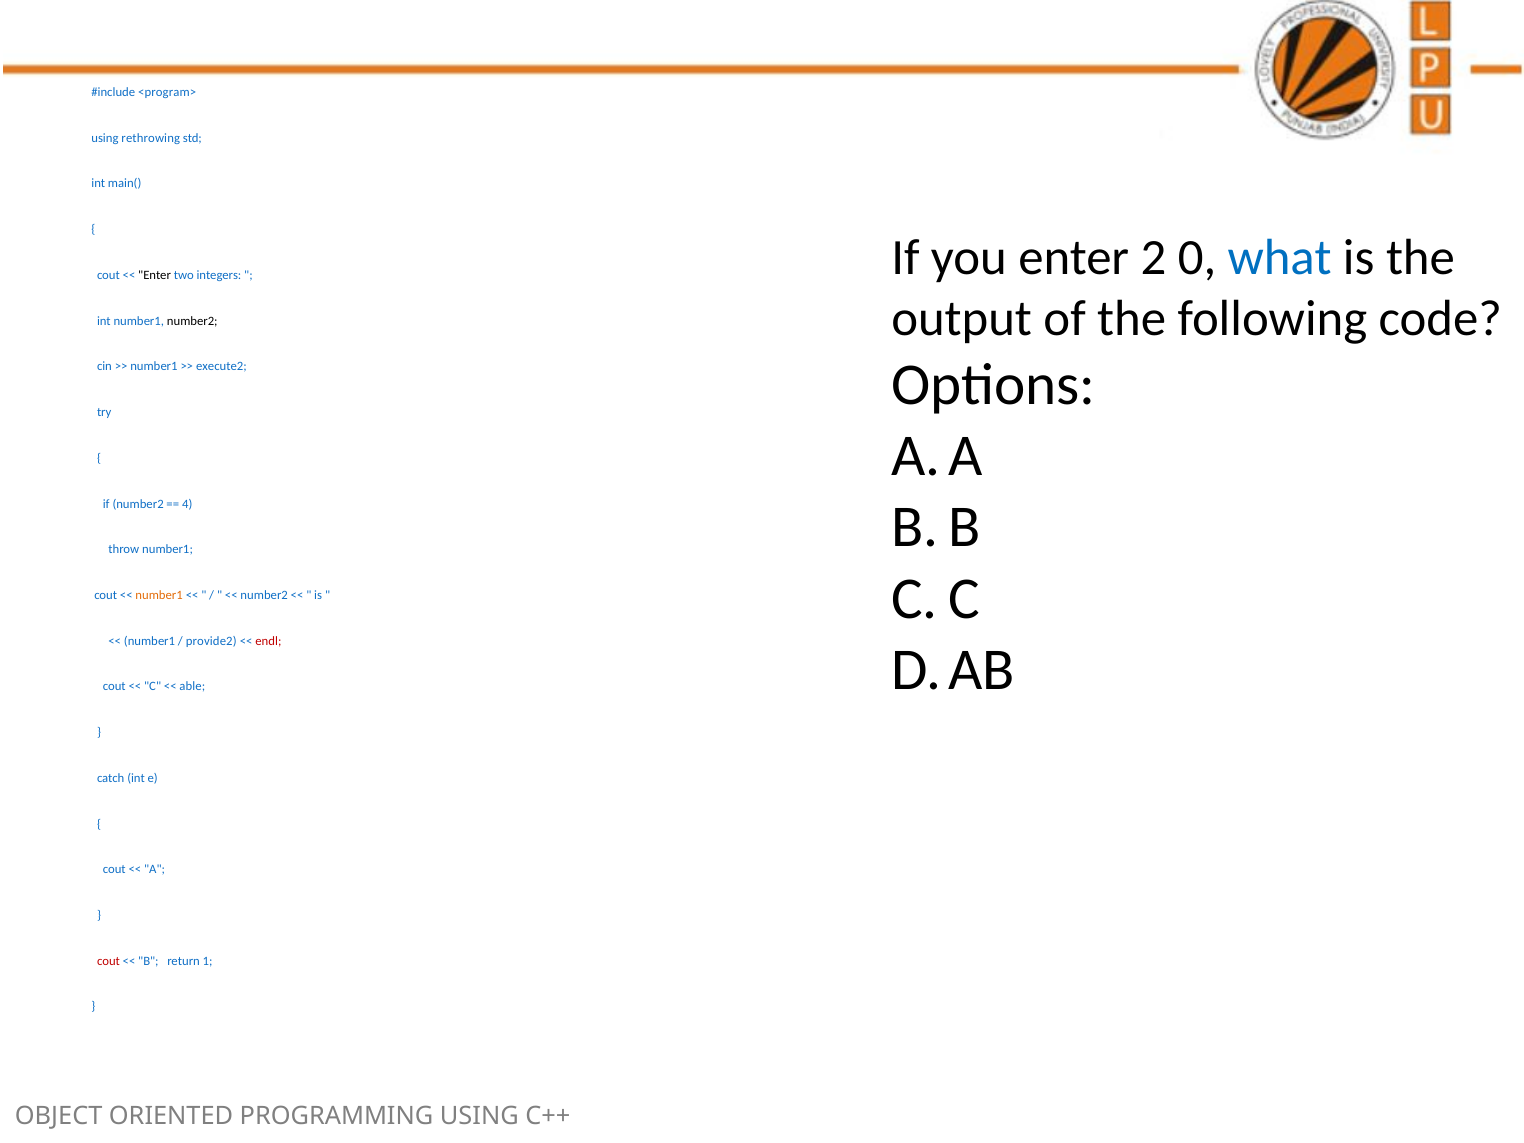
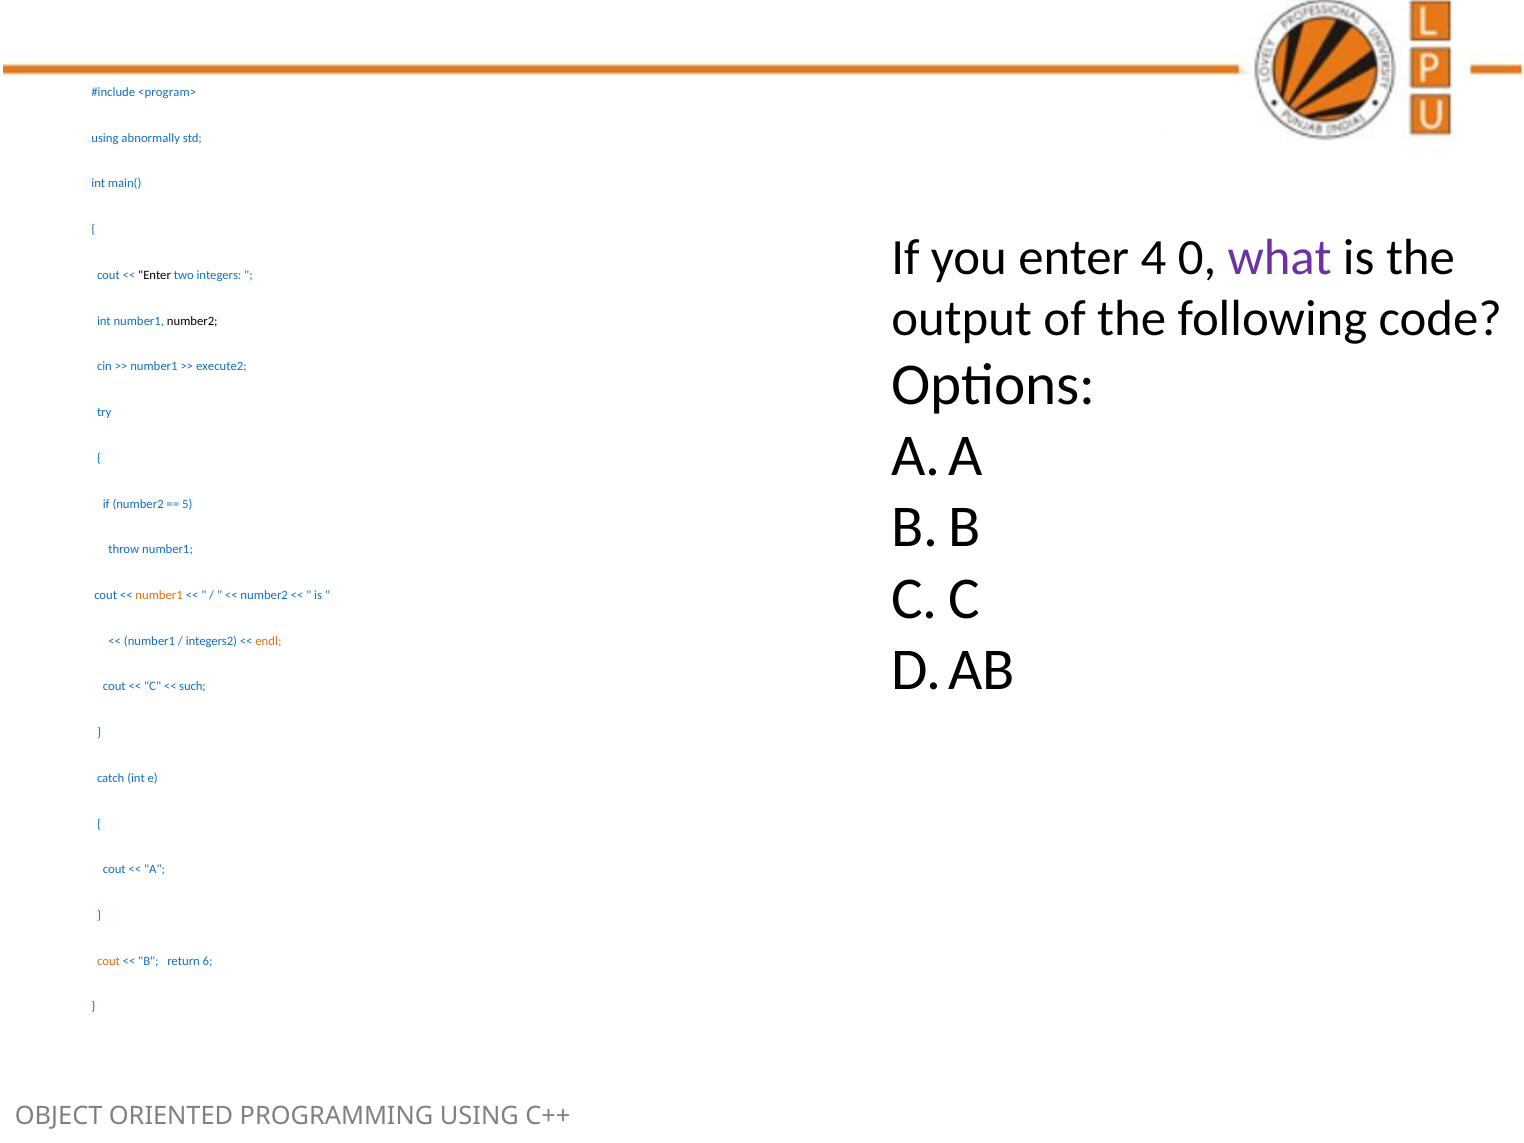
rethrowing: rethrowing -> abnormally (151, 138)
2: 2 -> 4 (1154, 257)
what colour: blue -> purple (1280, 257)
4: 4 -> 5 (187, 504)
provide2: provide2 -> integers2 (211, 641)
endl colour: red -> orange (268, 641)
able: able -> such (192, 687)
cout colour: red -> orange (108, 961)
1: 1 -> 6 (208, 961)
